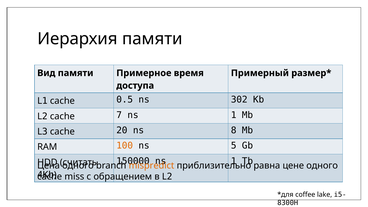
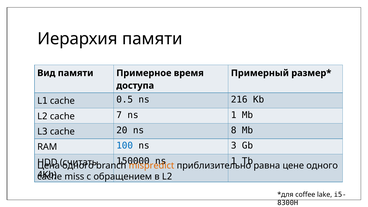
302: 302 -> 216 (239, 100)
100 colour: orange -> blue (125, 146)
ns 5: 5 -> 3 (234, 146)
